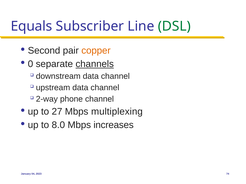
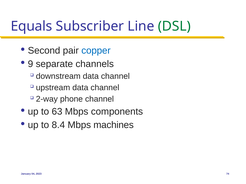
copper colour: orange -> blue (96, 51)
0: 0 -> 9 (31, 64)
channels underline: present -> none (95, 64)
27: 27 -> 63 (57, 112)
multiplexing: multiplexing -> components (117, 112)
8.0: 8.0 -> 8.4 (58, 125)
increases: increases -> machines (114, 125)
